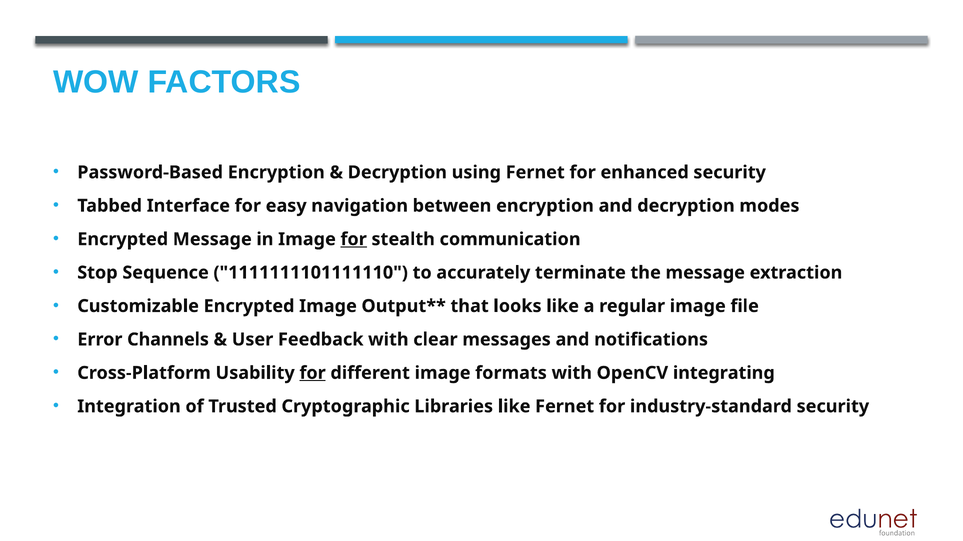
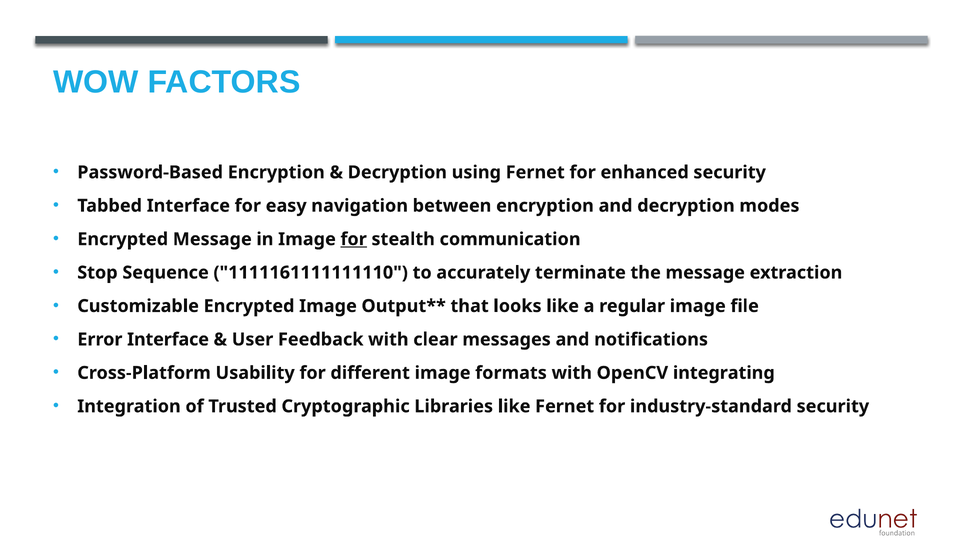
1111111101111110: 1111111101111110 -> 1111161111111110 (311, 273)
Error Channels: Channels -> Interface (168, 340)
for underline: present -> none (313, 373)
